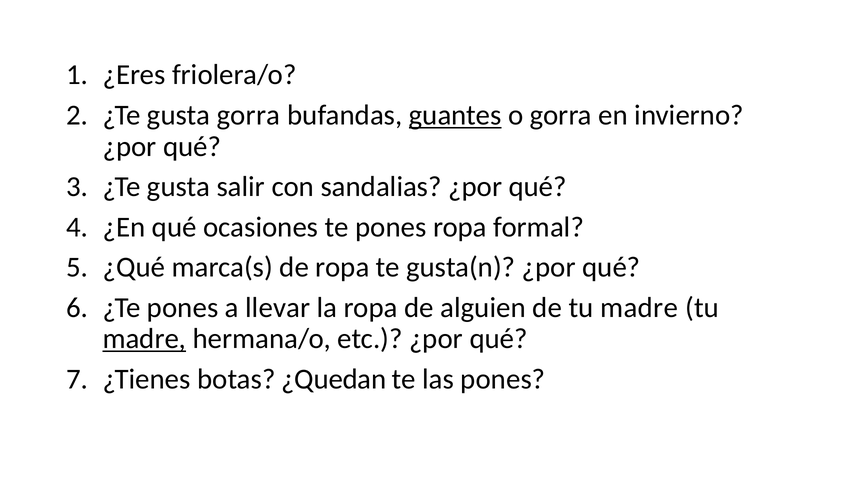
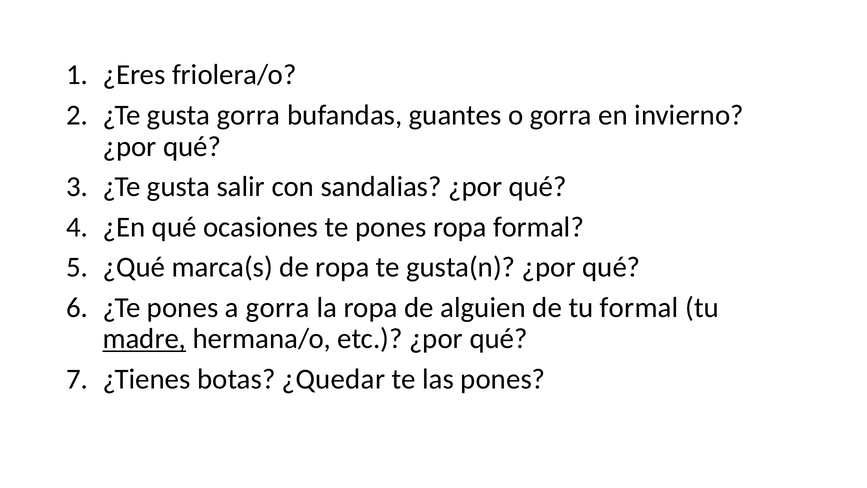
guantes underline: present -> none (455, 115)
a llevar: llevar -> gorra (278, 307)
de tu madre: madre -> formal (639, 307)
¿Quedan: ¿Quedan -> ¿Quedar (334, 379)
